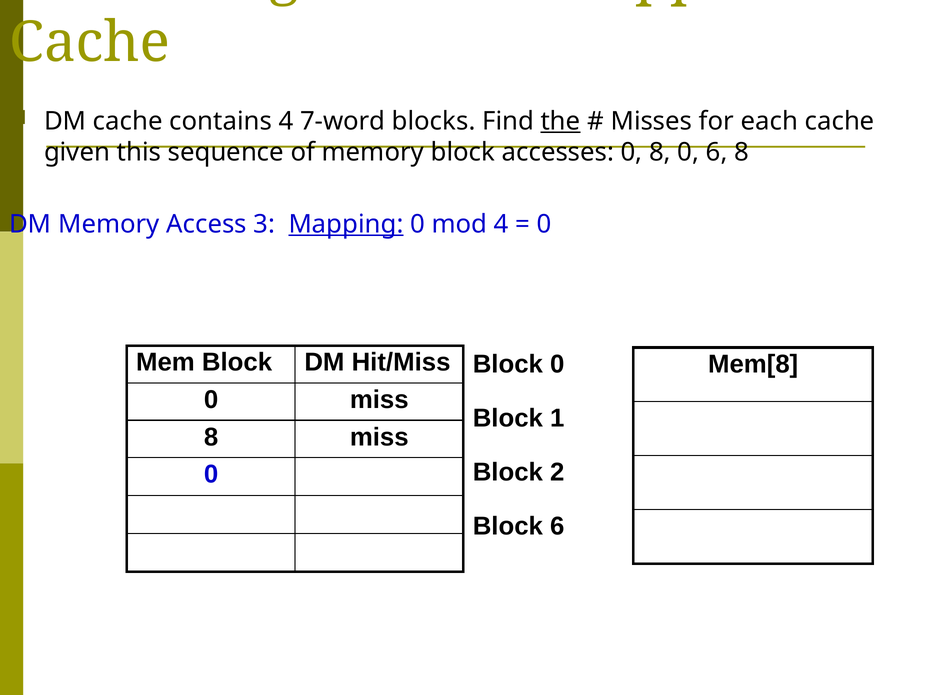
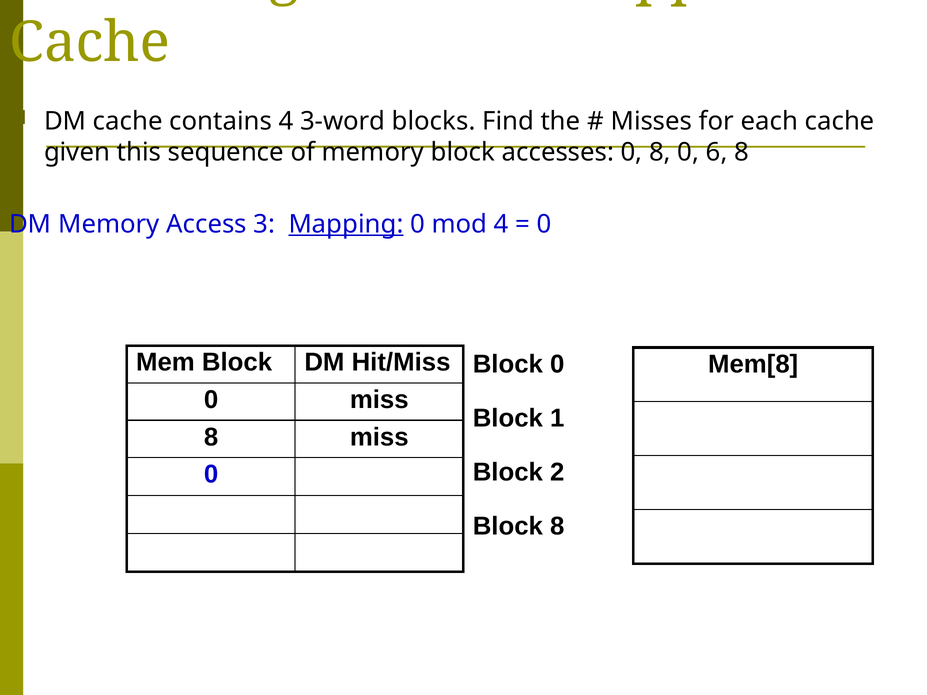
7-word: 7-word -> 3-word (343, 121)
the underline: present -> none (561, 121)
Block 6: 6 -> 8 (557, 527)
